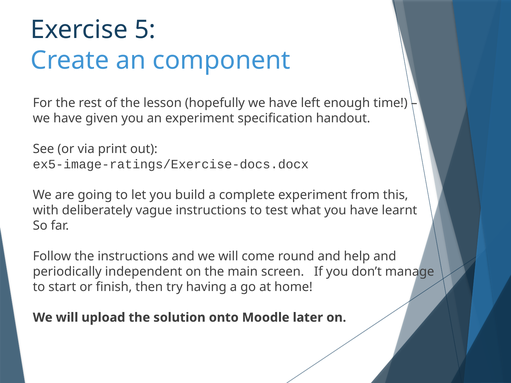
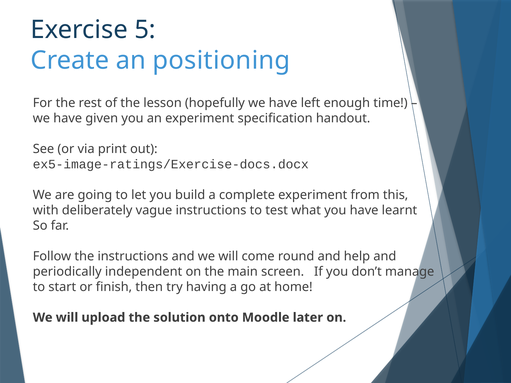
component: component -> positioning (221, 61)
